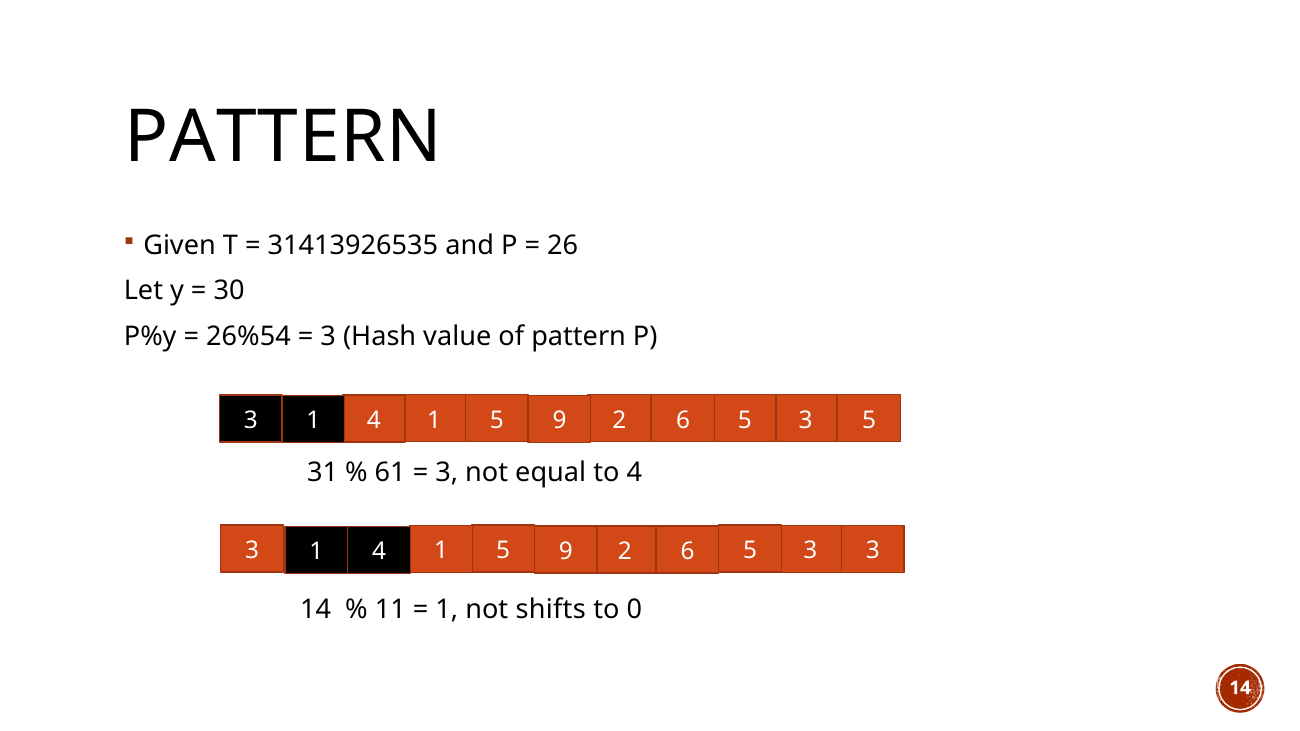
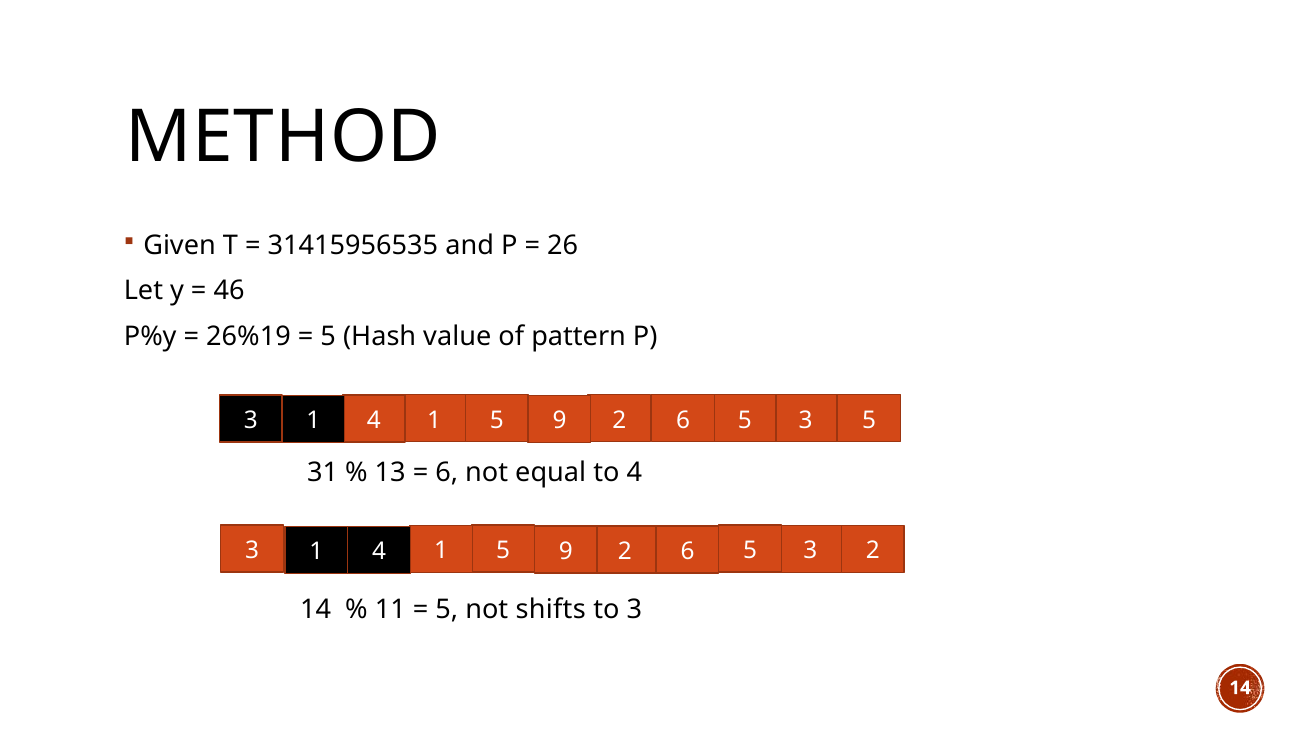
PATTERN: PATTERN -> METHOD (283, 137)
31413926535: 31413926535 -> 31415956535 (353, 246)
30: 30 -> 46 (229, 291)
26%54: 26%54 -> 26%19 (248, 337)
3: 3 -> 5 (328, 337)
61: 61 -> 13 (390, 473)
3: 3 -> 6 (447, 473)
3: 3 -> 2 (873, 551)
1: 1 -> 5 (447, 609)
to 0: 0 -> 3 (634, 609)
